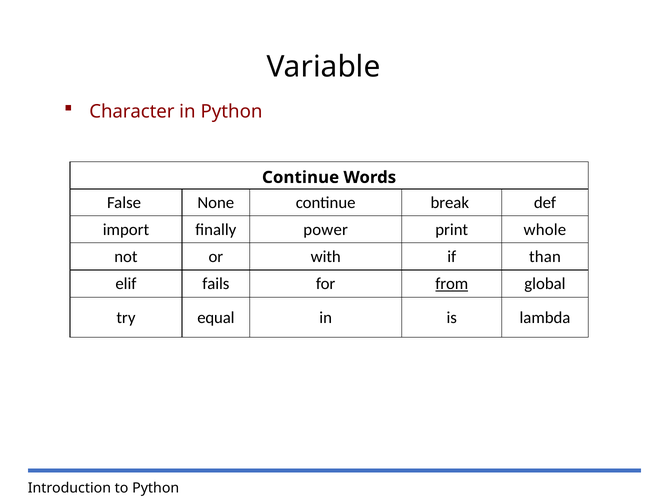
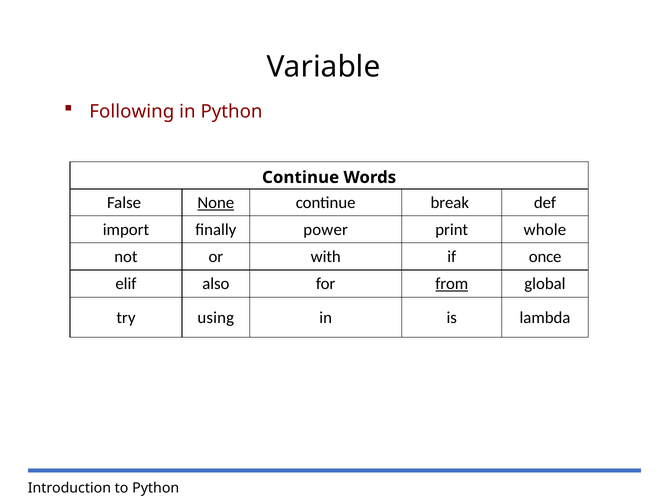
Character: Character -> Following (132, 112)
None underline: none -> present (216, 203)
than: than -> once (545, 257)
fails: fails -> also (216, 284)
equal: equal -> using (216, 317)
